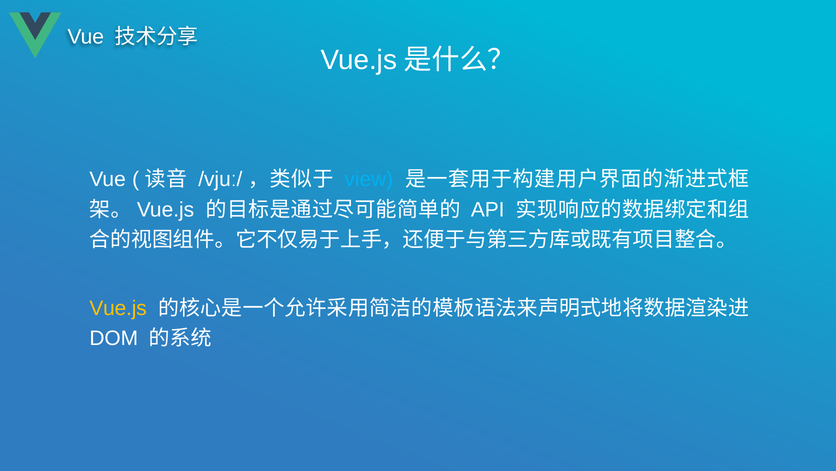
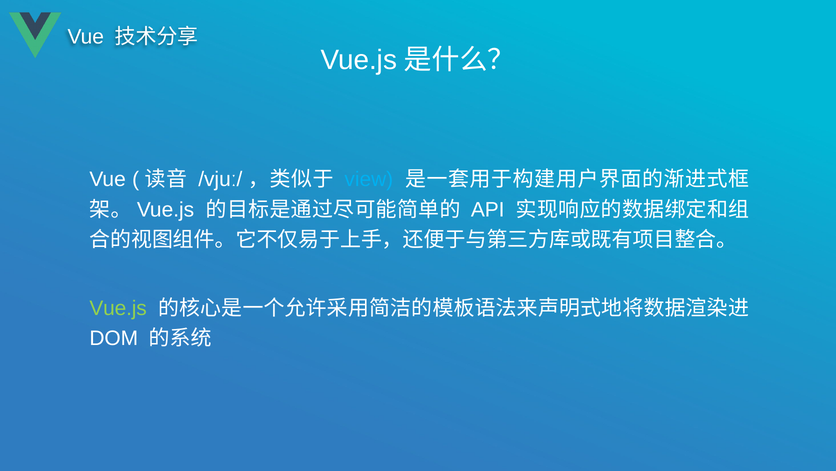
Vue.js colour: yellow -> light green (118, 308)
